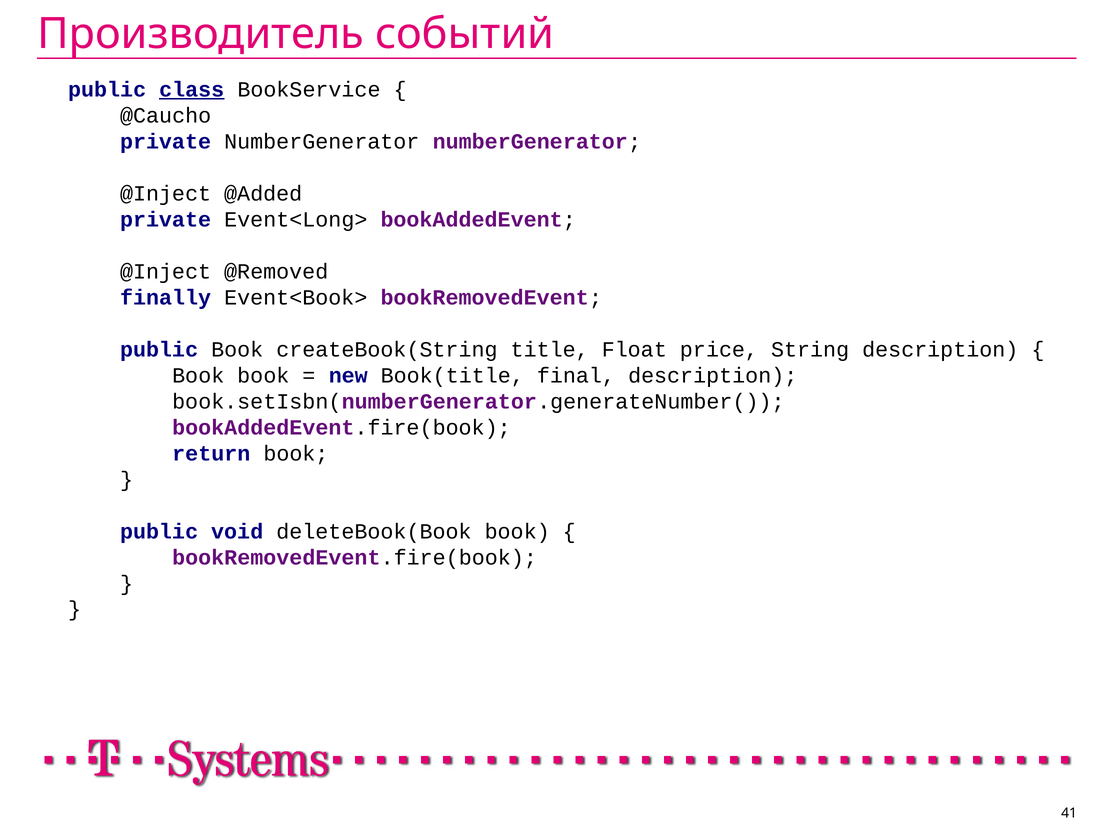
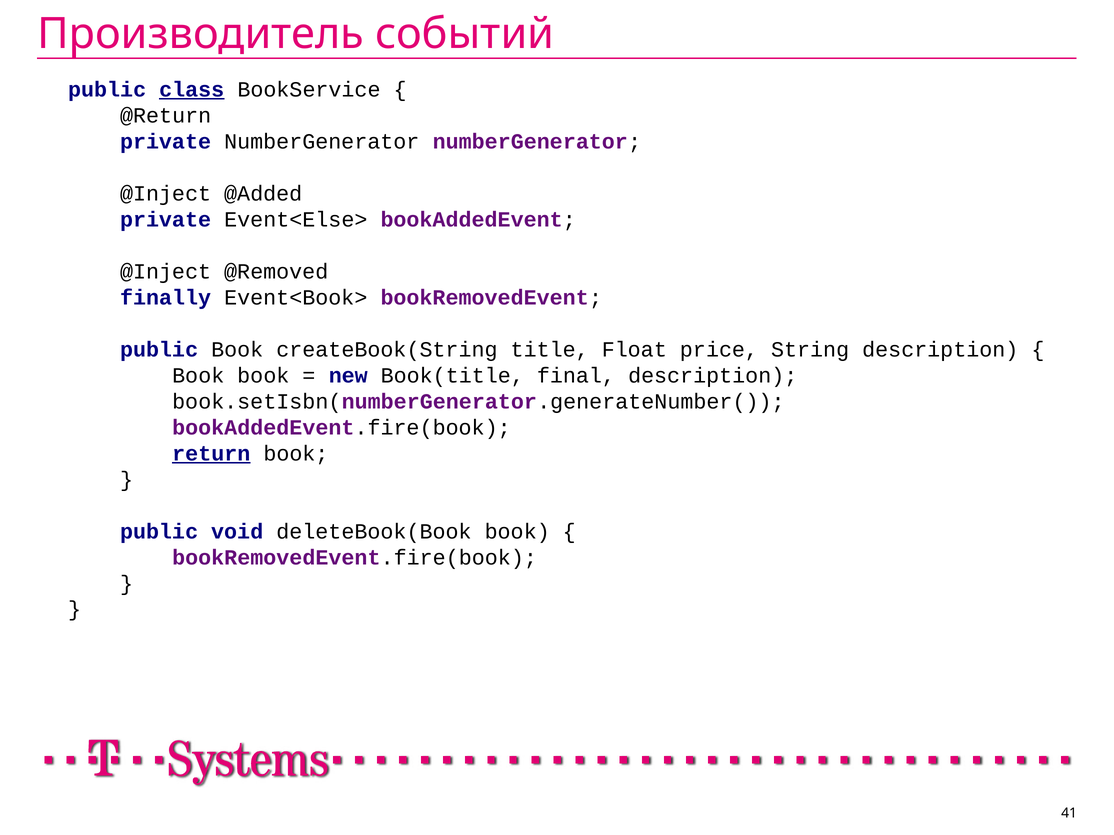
@Caucho: @Caucho -> @Return (166, 116)
Event<Long>: Event<Long> -> Event<Else> (296, 220)
return underline: none -> present (211, 454)
